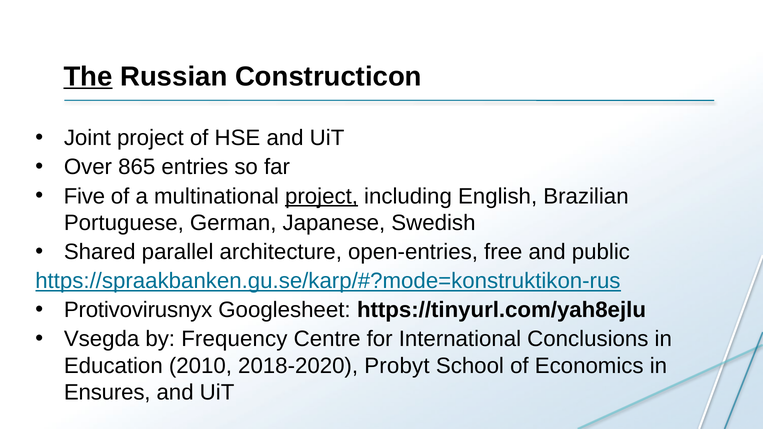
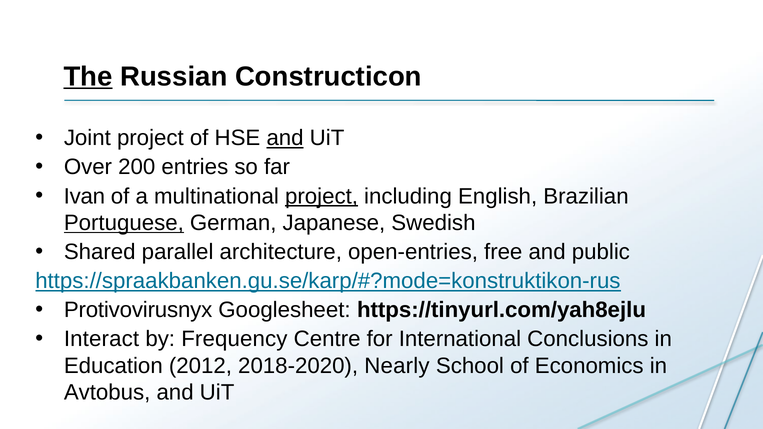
and underline: none -> present (285, 138)
865: 865 -> 200 (137, 167)
Five: Five -> Ivan (84, 196)
Portuguese underline: none -> present (124, 223)
Vsegda: Vsegda -> Interact (102, 339)
2010: 2010 -> 2012 (200, 366)
Probyt: Probyt -> Nearly (397, 366)
Ensures: Ensures -> Avtobus (107, 393)
